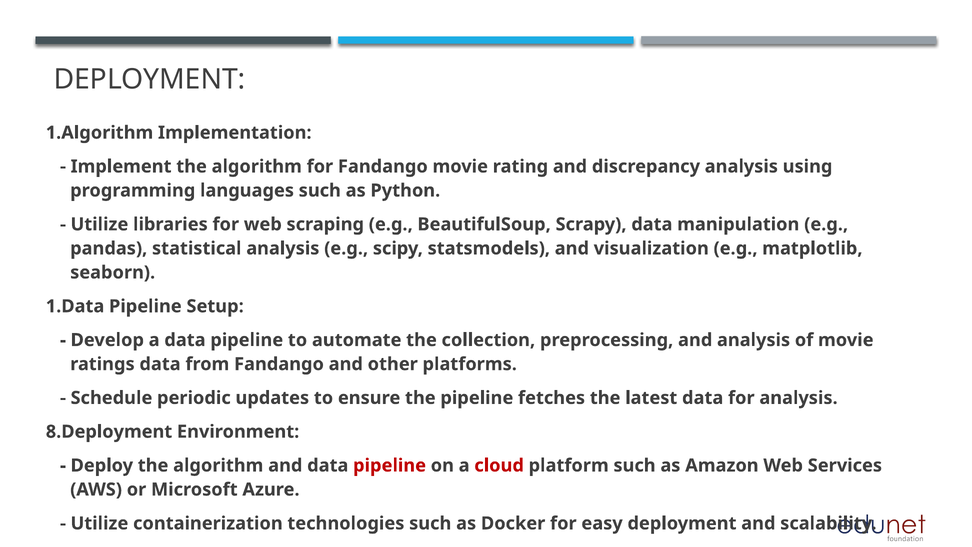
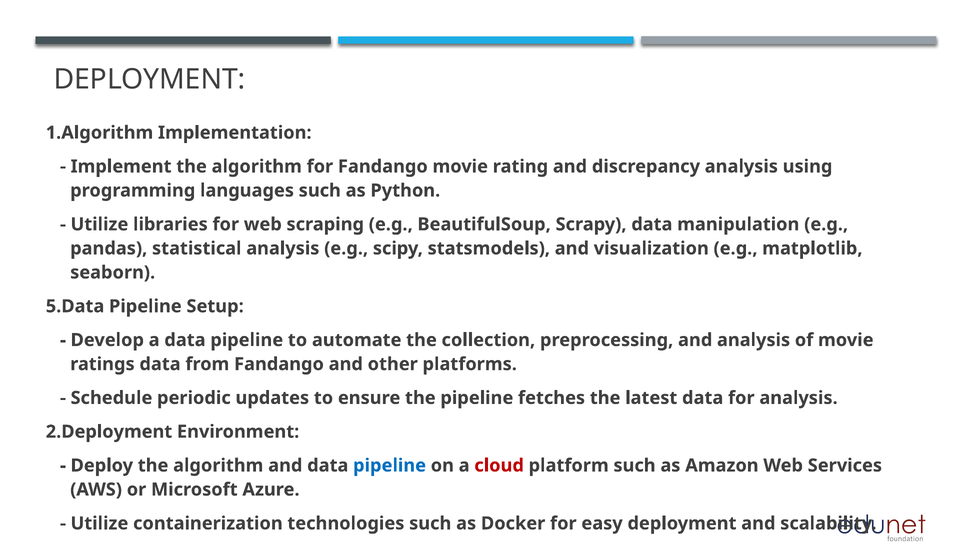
1.Data: 1.Data -> 5.Data (75, 306)
8.Deployment: 8.Deployment -> 2.Deployment (109, 432)
pipeline colour: red -> blue (390, 465)
